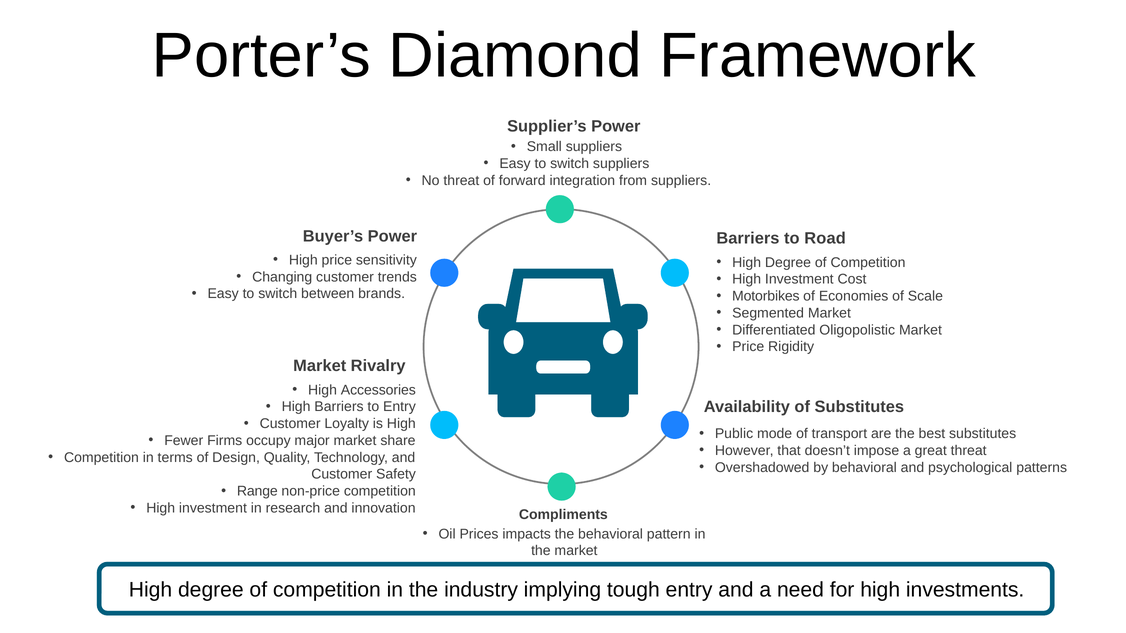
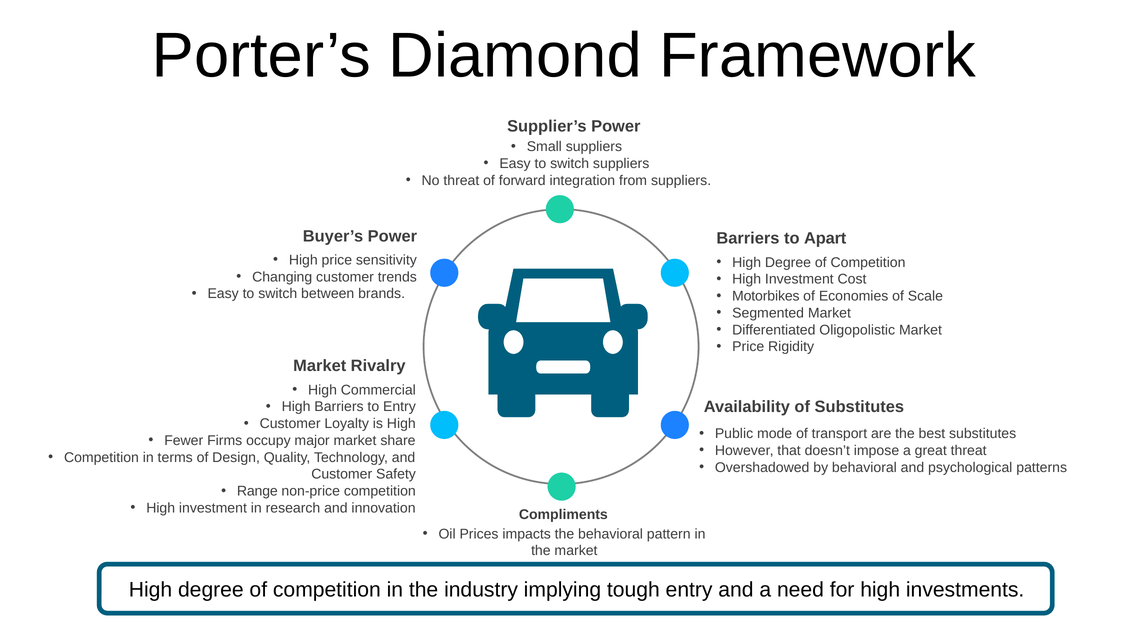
Road: Road -> Apart (825, 239)
Accessories: Accessories -> Commercial (378, 390)
